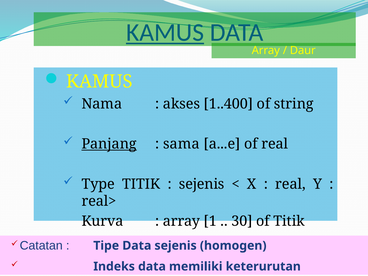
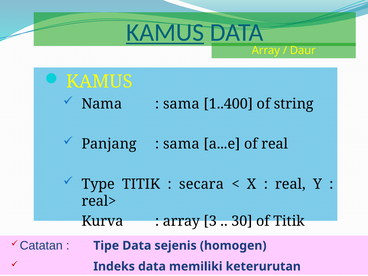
akses: akses -> sama (181, 104)
Panjang underline: present -> none (109, 144)
sejenis: sejenis -> secara (202, 184)
1: 1 -> 3 (210, 221)
